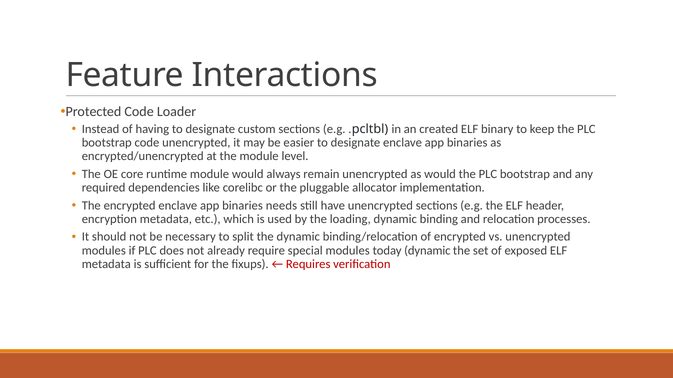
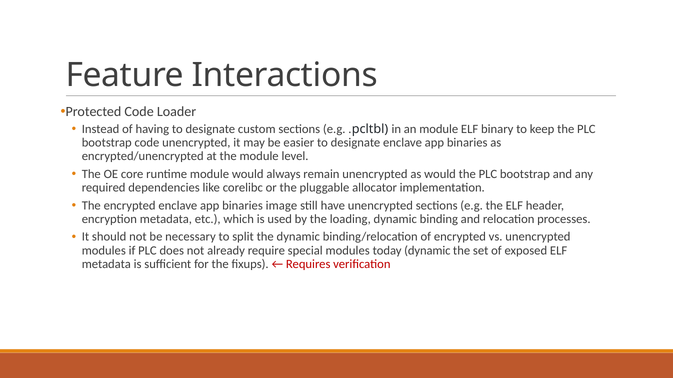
an created: created -> module (439, 129)
needs: needs -> image (281, 206)
